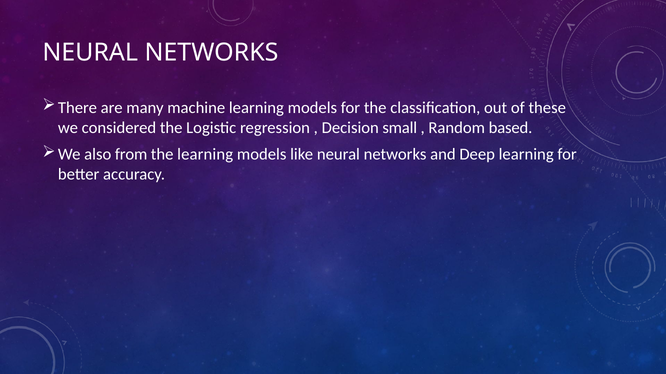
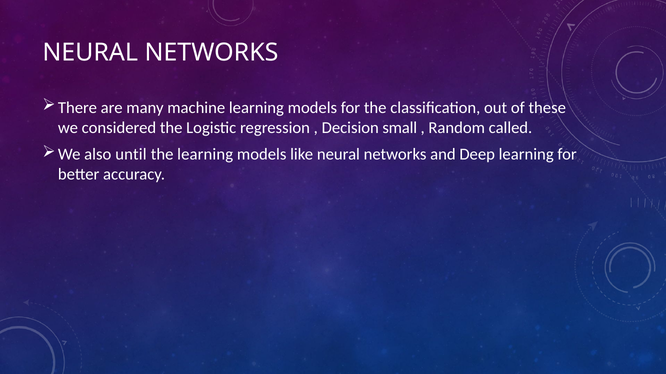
based: based -> called (510, 128)
from: from -> until (131, 155)
